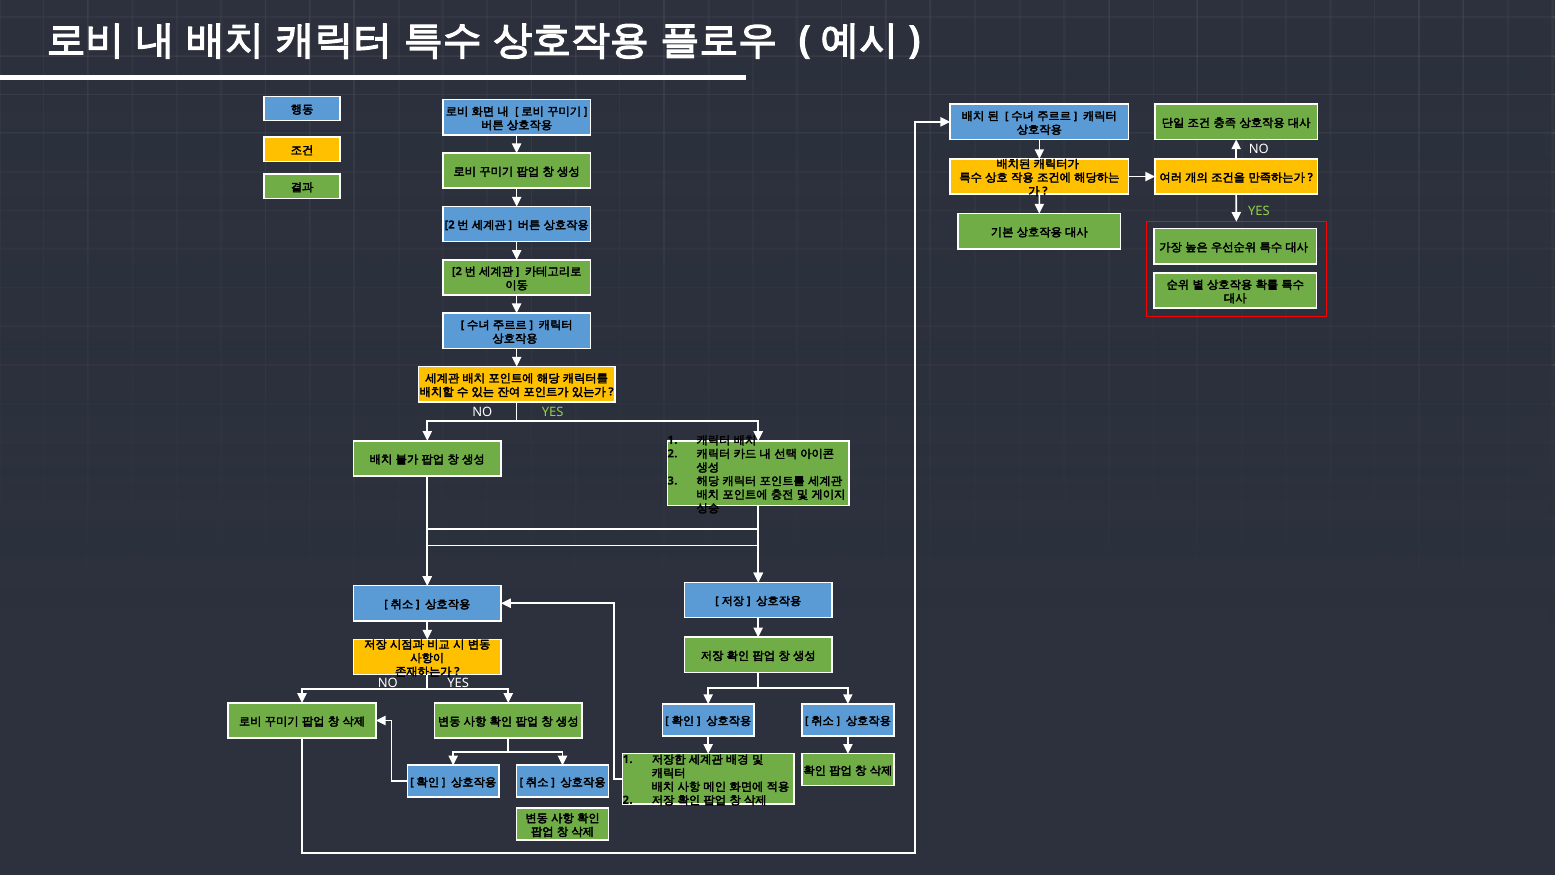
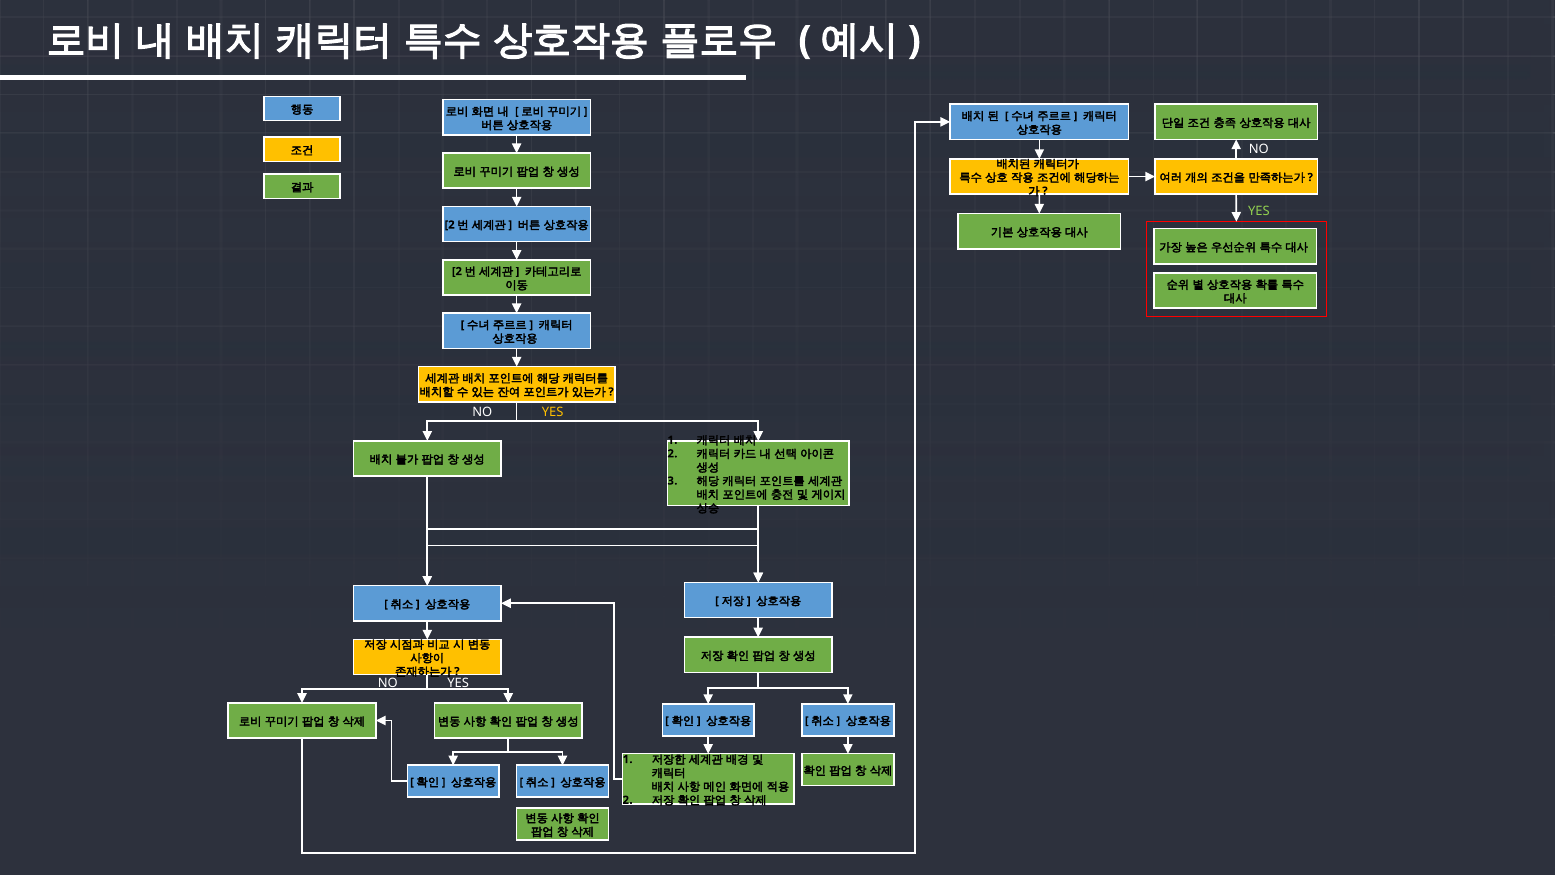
YES colour: light green -> yellow (553, 413)
